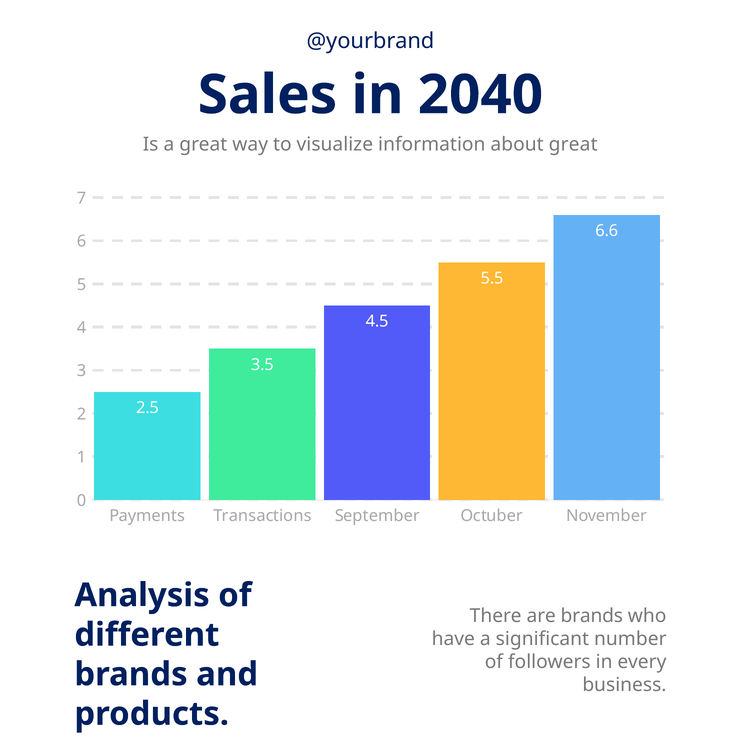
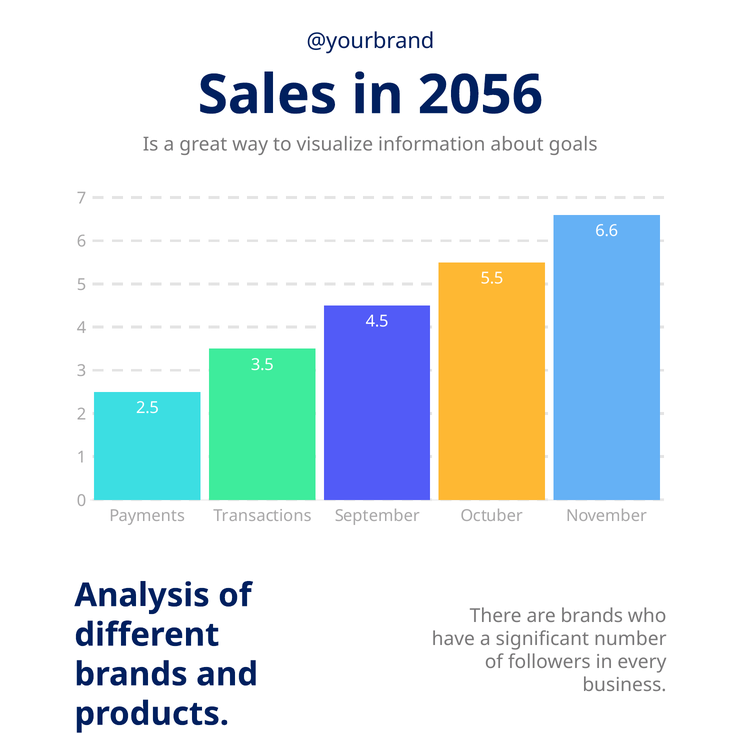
2040: 2040 -> 2056 (480, 95)
about great: great -> goals (573, 144)
